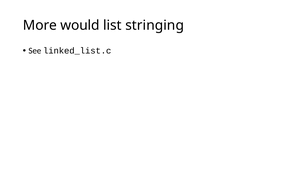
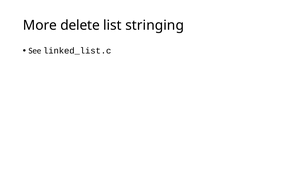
would: would -> delete (80, 25)
